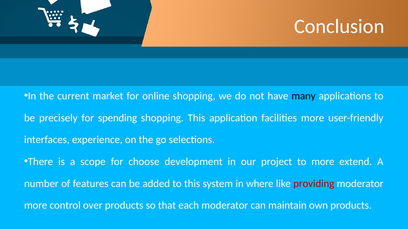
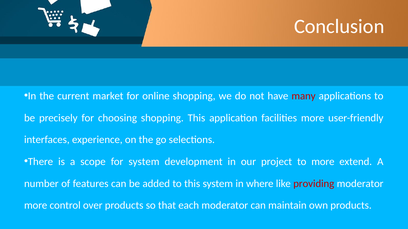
many colour: black -> red (304, 96)
spending: spending -> choosing (117, 118)
for choose: choose -> system (144, 162)
